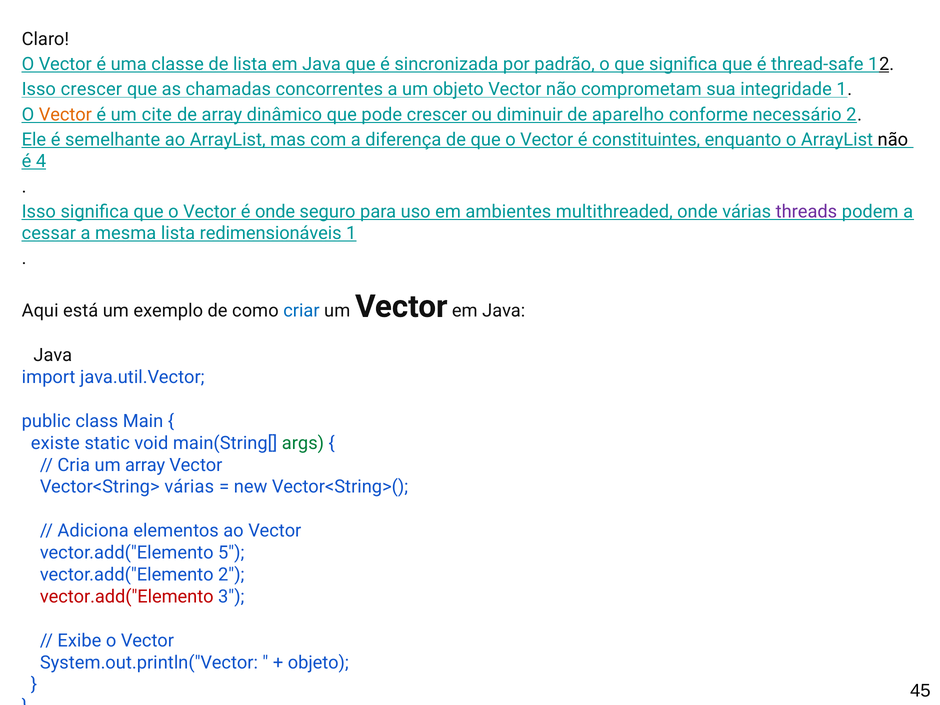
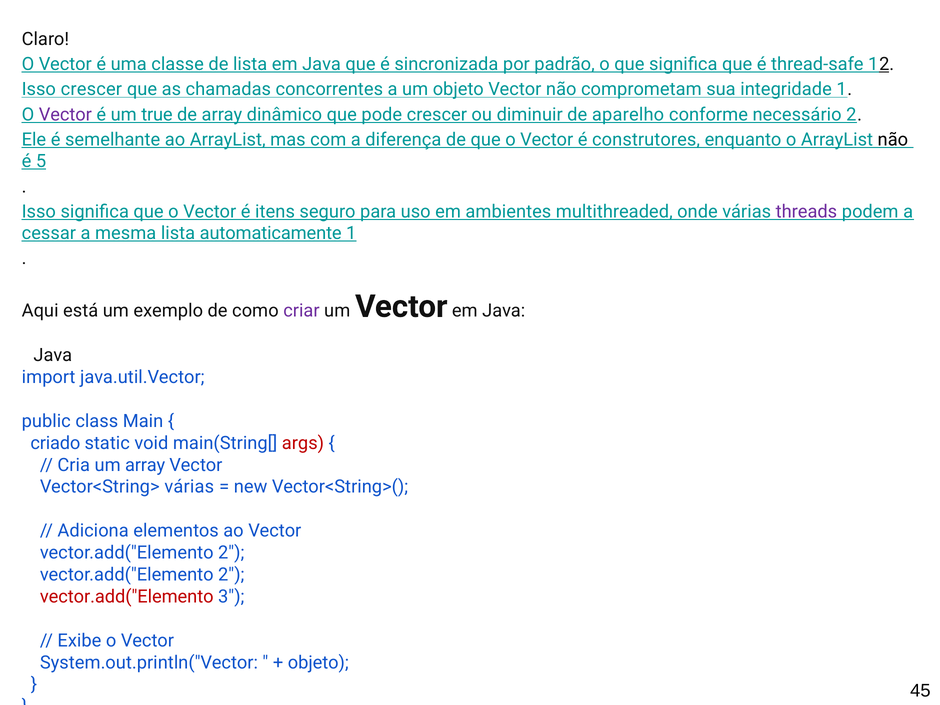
Vector colour: orange -> purple (65, 115)
cite: cite -> true (157, 115)
constituintes: constituintes -> construtores (646, 140)
4: 4 -> 5 (41, 161)
é onde: onde -> itens (275, 212)
redimensionáveis: redimensionáveis -> automaticamente (271, 233)
criar colour: blue -> purple (301, 311)
existe: existe -> criado (55, 443)
args colour: green -> red (303, 443)
5: 5 -> 2 (231, 553)
